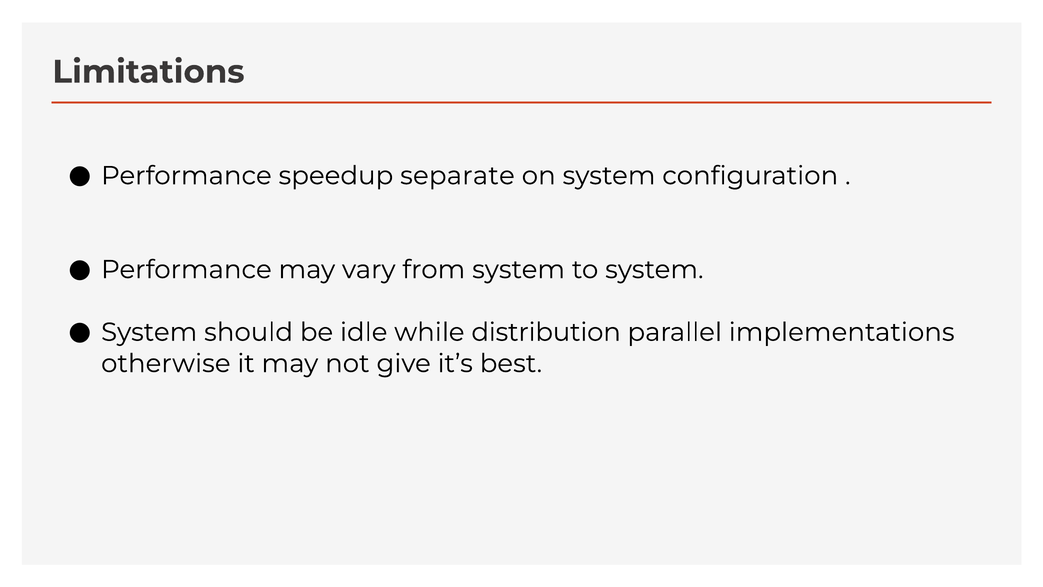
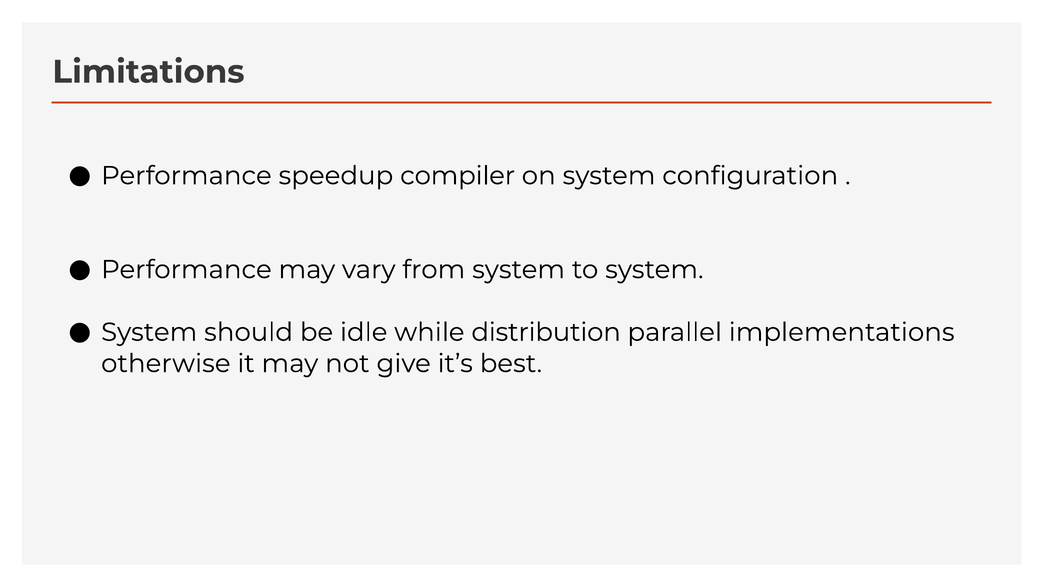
separate: separate -> compiler (458, 176)
